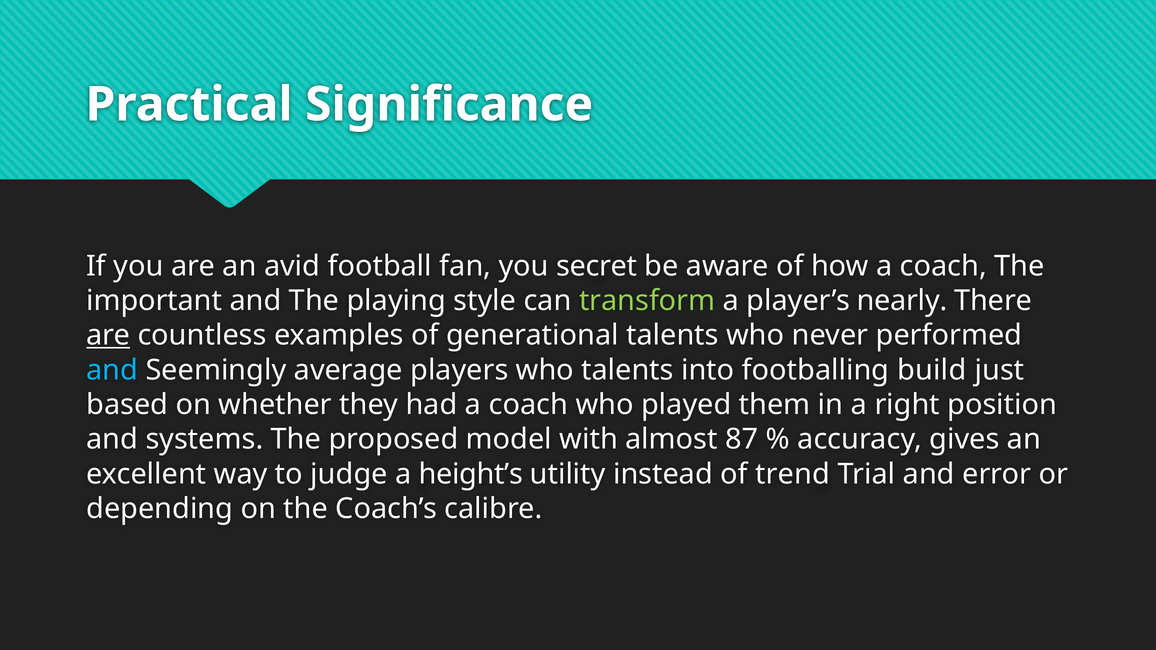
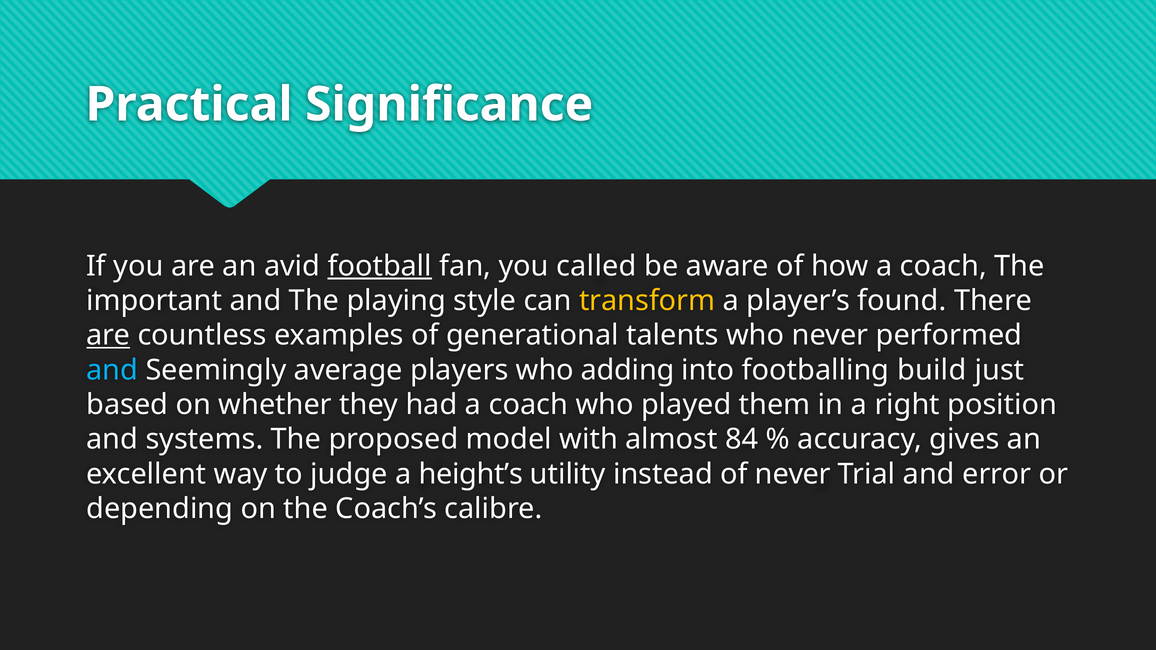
football underline: none -> present (380, 266)
secret: secret -> called (596, 266)
transform colour: light green -> yellow (647, 301)
nearly: nearly -> found (902, 301)
who talents: talents -> adding (628, 370)
87: 87 -> 84 (742, 439)
of trend: trend -> never (793, 474)
